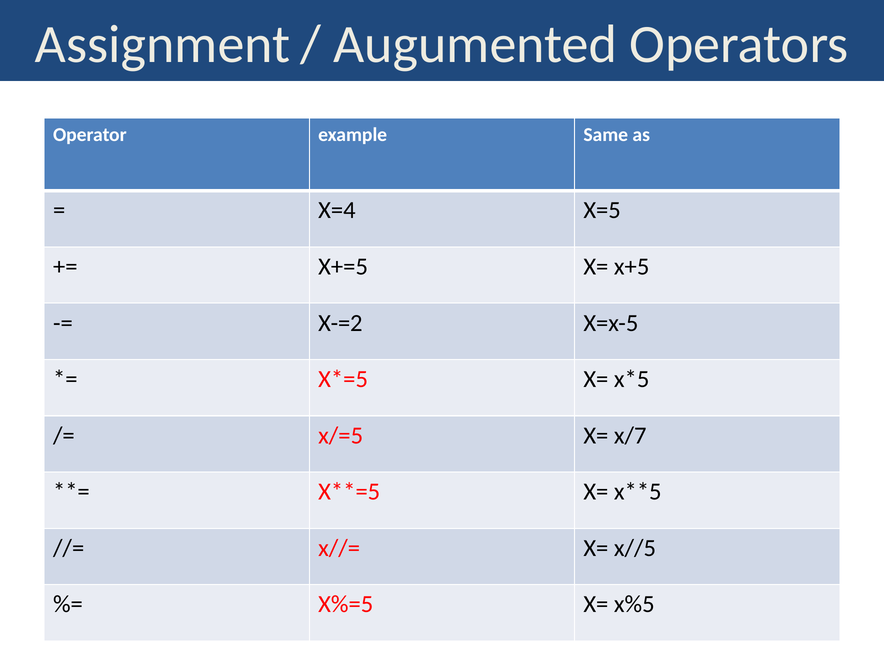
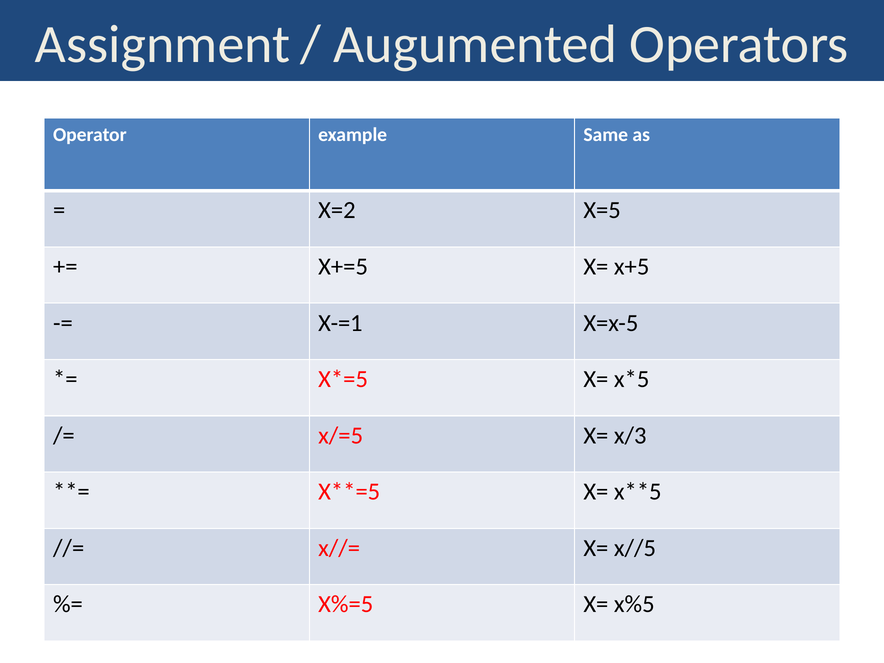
X=4: X=4 -> X=2 (337, 210)
X-=2: X-=2 -> X-=1 (340, 323)
x/7: x/7 -> x/3 (630, 435)
